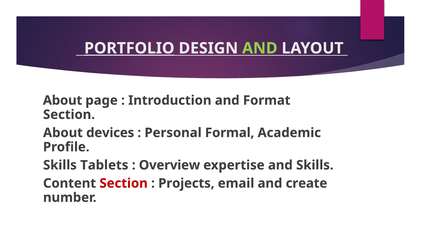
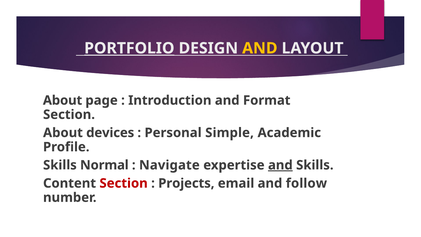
AND colour: light green -> yellow (260, 48)
Formal: Formal -> Simple (229, 133)
Tablets: Tablets -> Normal (104, 165)
Overview: Overview -> Navigate (169, 165)
and underline: none -> present (280, 165)
create: create -> follow (306, 183)
